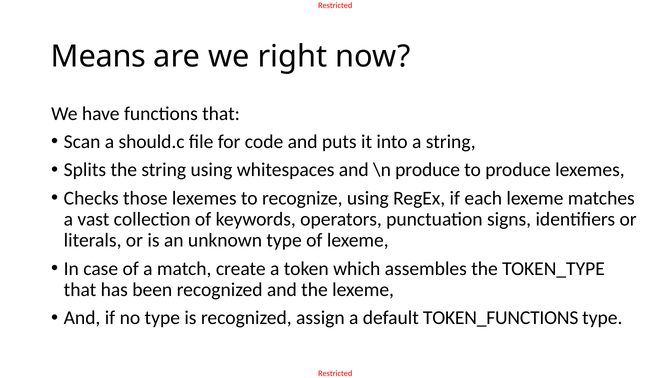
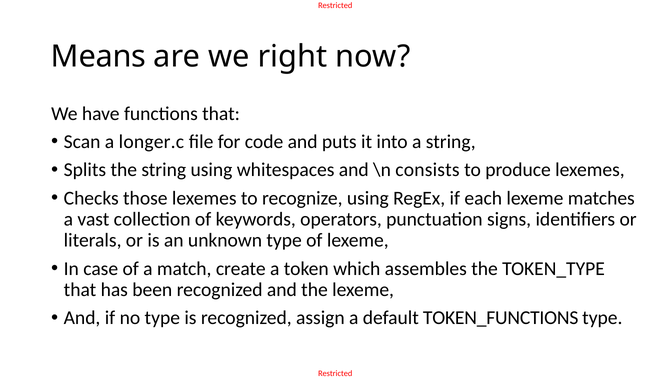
should.c: should.c -> longer.c (151, 142)
\n produce: produce -> consists (427, 170)
